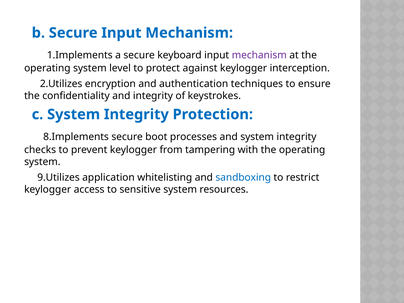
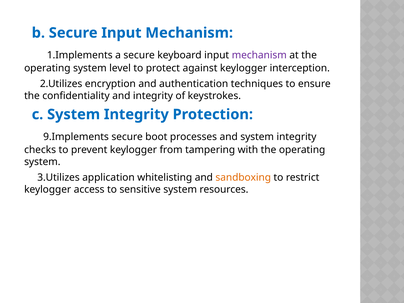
8.Implements: 8.Implements -> 9.Implements (76, 137)
9.Utilizes: 9.Utilizes -> 3.Utilizes (58, 177)
sandboxing colour: blue -> orange (243, 177)
